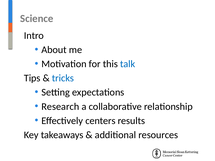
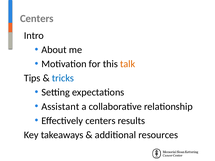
Science: Science -> Centers (37, 19)
talk colour: blue -> orange (128, 64)
Research: Research -> Assistant (60, 107)
